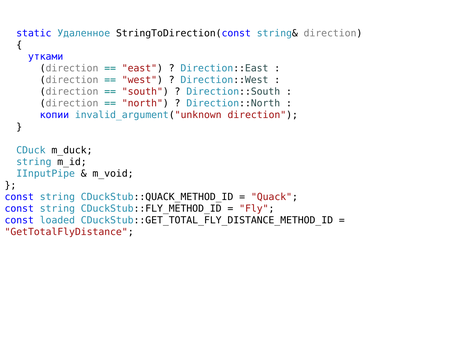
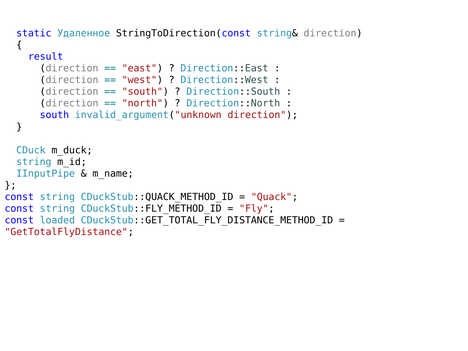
утками: утками -> result (46, 57)
копии: копии -> south (54, 115)
m_void: m_void -> m_name (113, 174)
